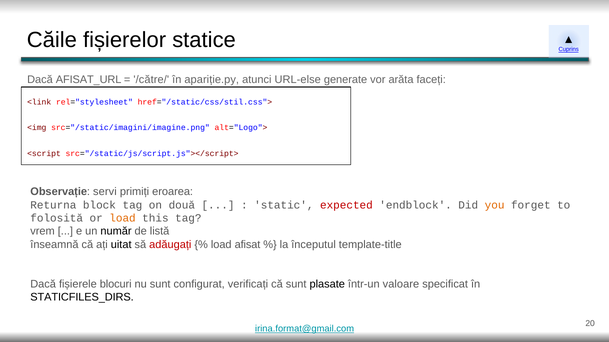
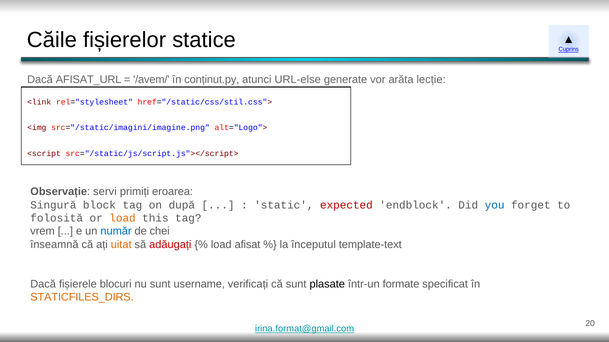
/către/: /către/ -> /avem/ (151, 80)
apariție.py: apariție.py -> conținut.py (212, 80)
faceți: faceți -> lecție (431, 80)
Returna: Returna -> Singură (53, 205)
două: două -> după (182, 205)
you colour: orange -> blue (495, 205)
număr colour: black -> blue (116, 232)
listă: listă -> chei (160, 232)
uitat colour: black -> orange (121, 245)
template-title: template-title -> template-text (370, 245)
configurat: configurat -> username (199, 285)
valoare: valoare -> formate (401, 285)
STATICFILES_DIRS colour: black -> orange (82, 298)
